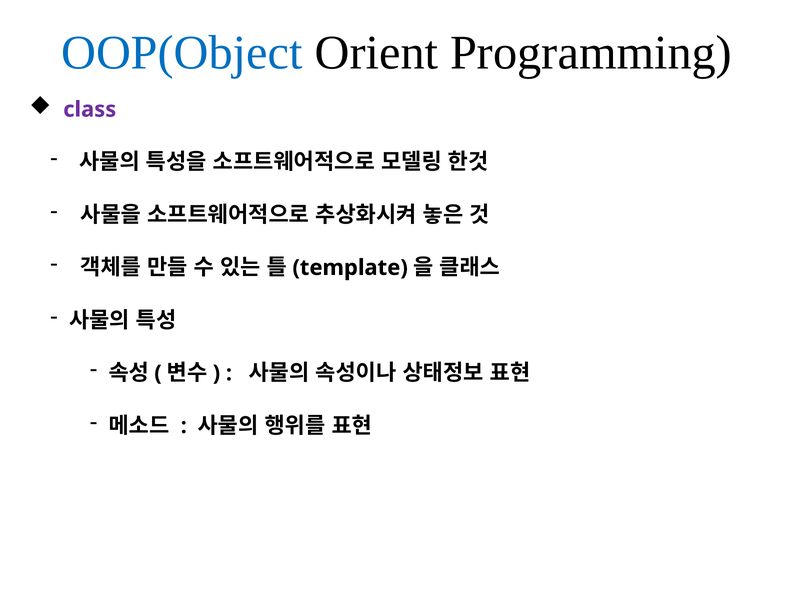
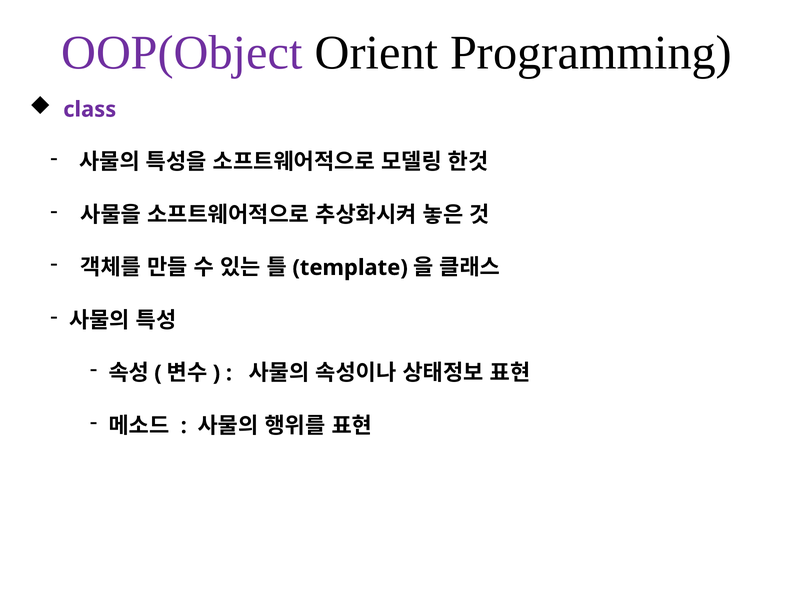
OOP(Object colour: blue -> purple (182, 53)
